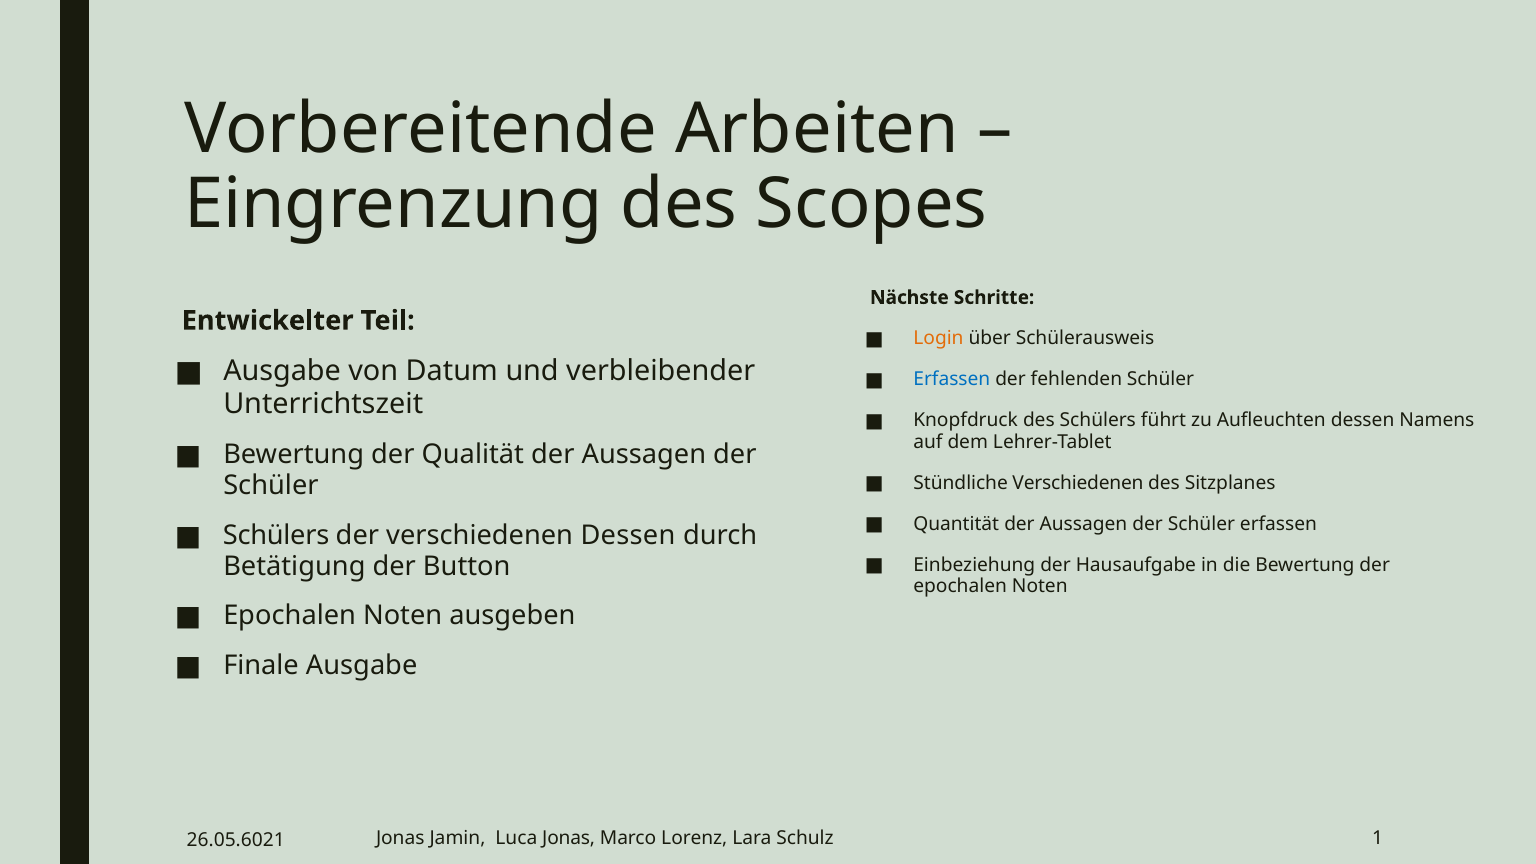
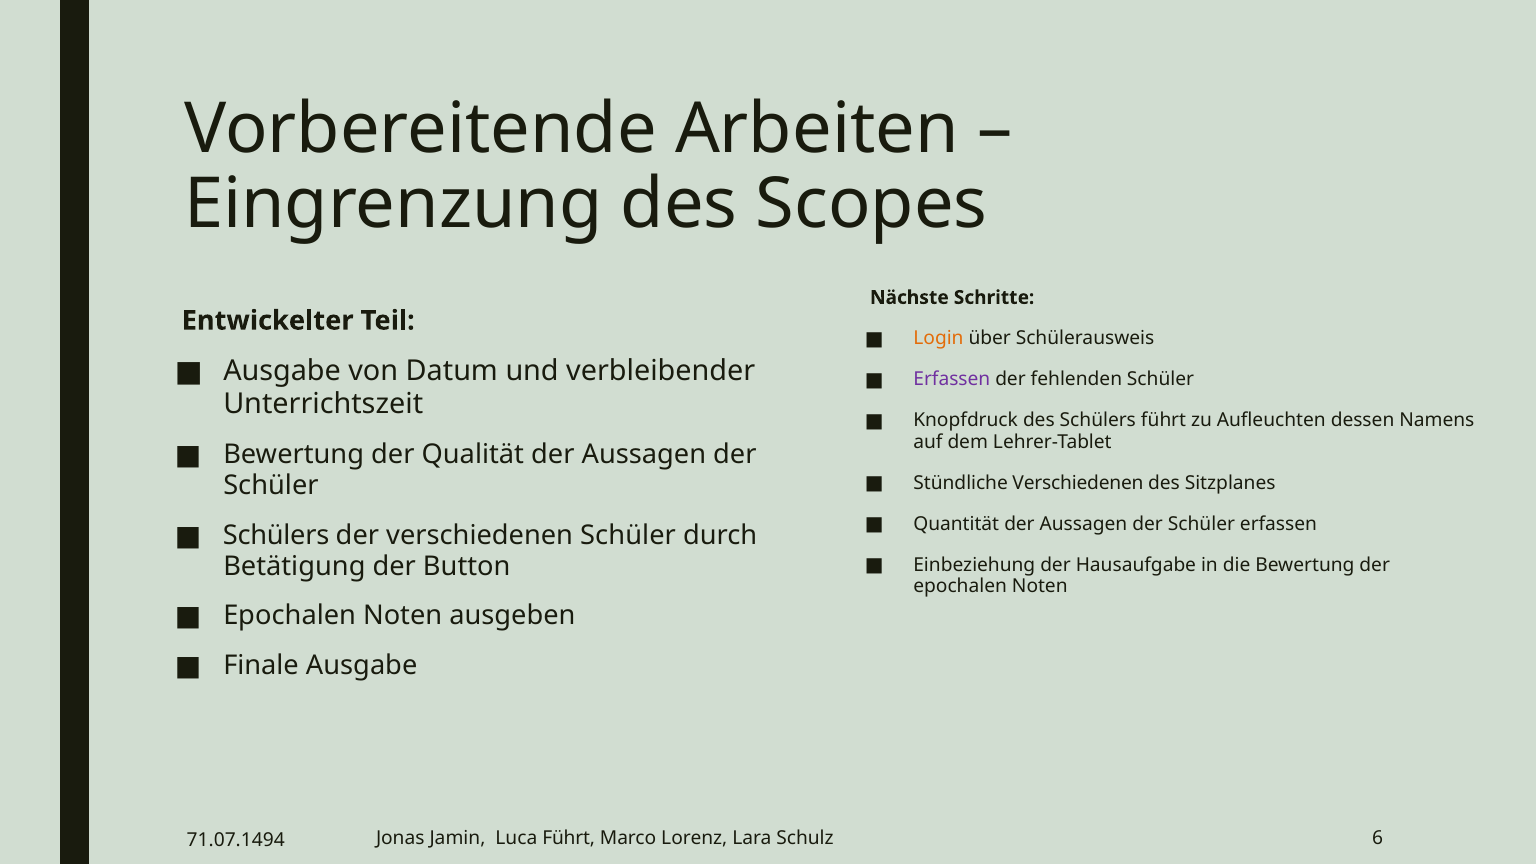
Erfassen colour: blue -> purple (952, 379)
verschiedenen Dessen: Dessen -> Schüler (628, 535)
Luca Jonas: Jonas -> Führt (569, 838)
1: 1 -> 6 (1378, 838)
26.05.6021: 26.05.6021 -> 71.07.1494 (236, 840)
